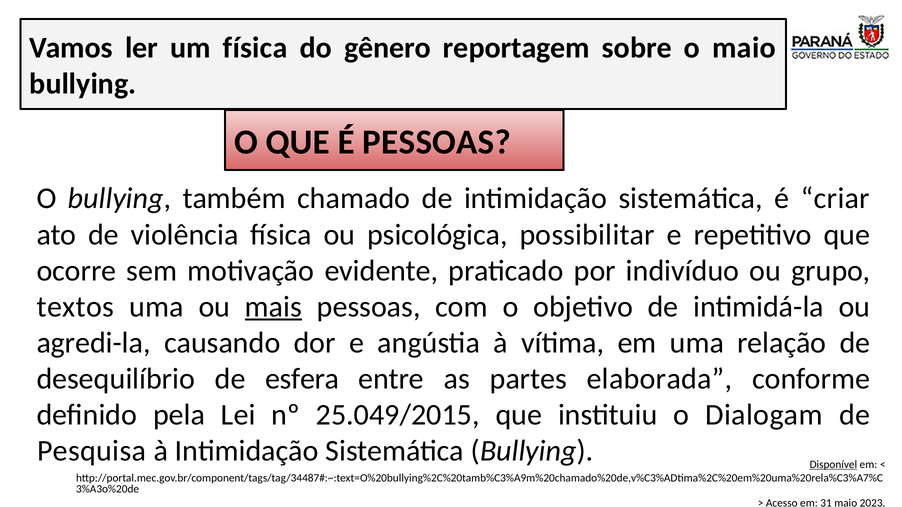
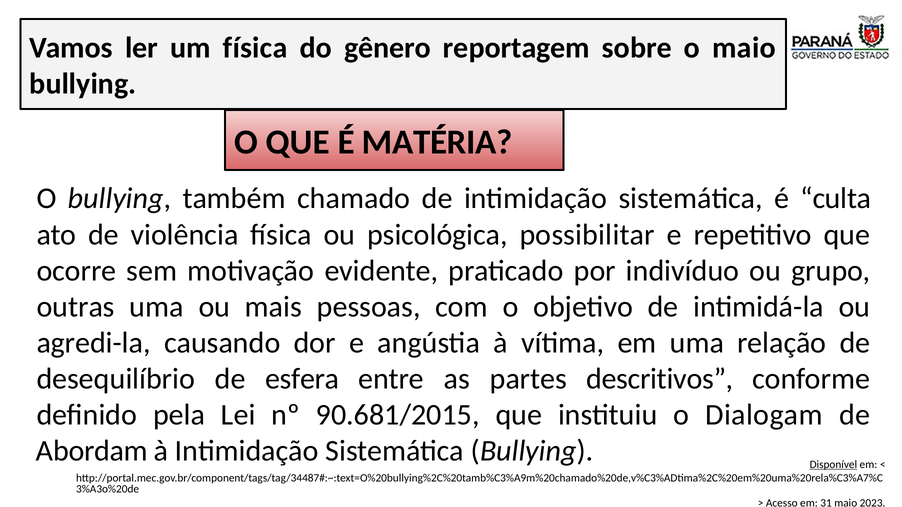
É PESSOAS: PESSOAS -> MATÉRIA (437, 143)
criar: criar -> culta (836, 199)
textos: textos -> outras (76, 307)
mais underline: present -> none (273, 307)
elaborada: elaborada -> descritivos (660, 379)
25.049/2015: 25.049/2015 -> 90.681/2015 (398, 415)
Pesquisa: Pesquisa -> Abordam (92, 451)
